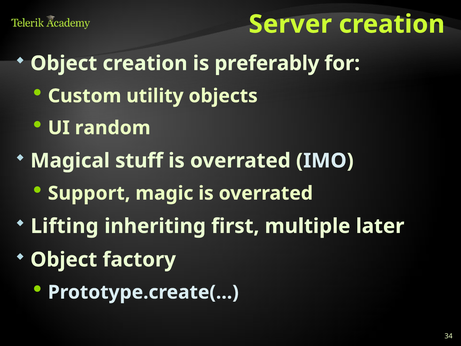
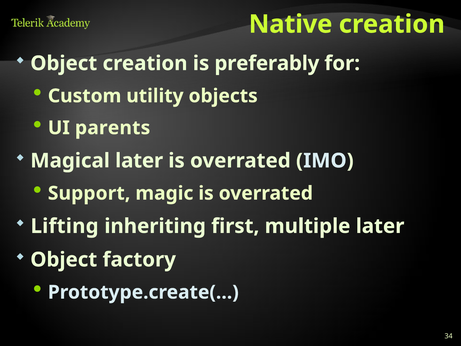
Server: Server -> Native (291, 24)
random: random -> parents (113, 128)
Magical stuff: stuff -> later (139, 161)
